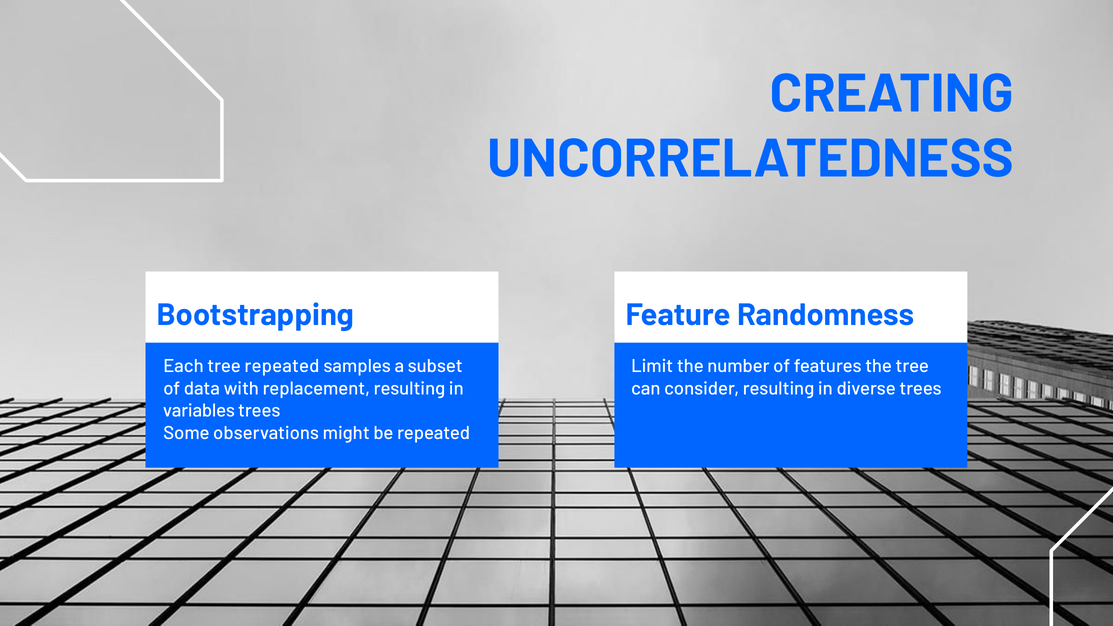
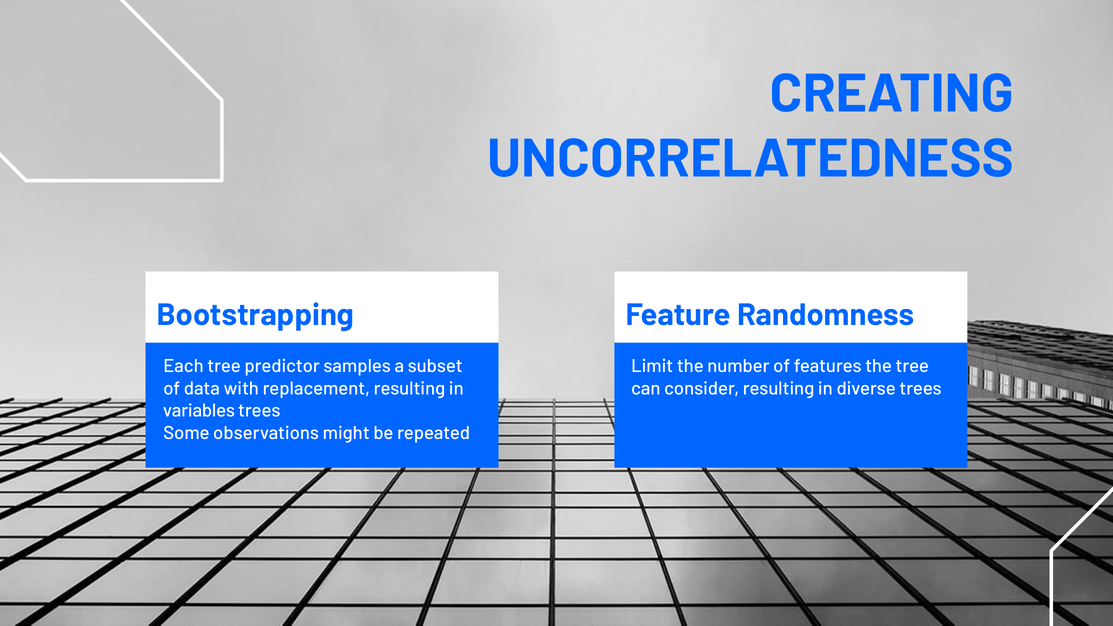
tree repeated: repeated -> predictor (282, 366)
